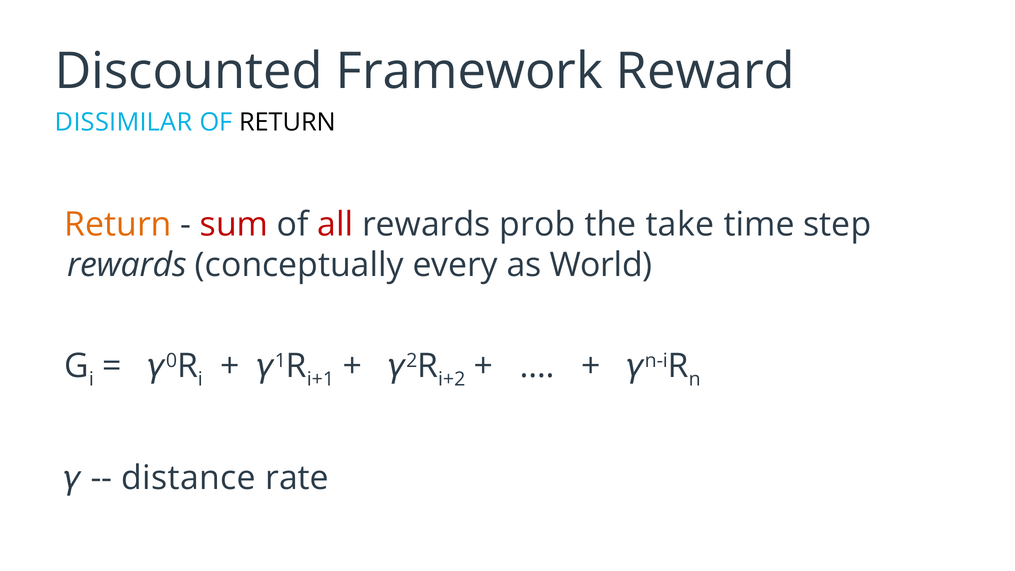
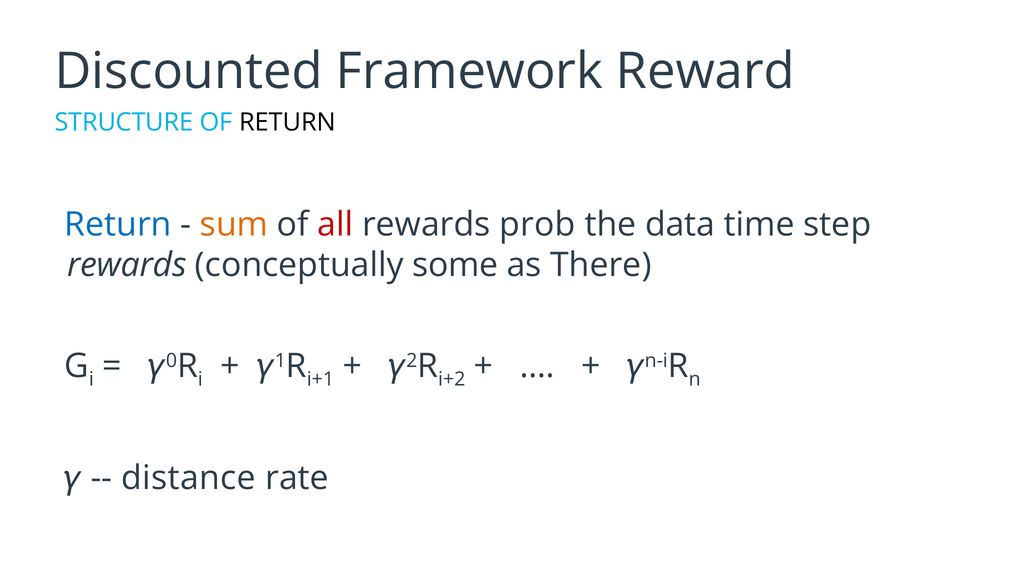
DISSIMILAR: DISSIMILAR -> STRUCTURE (124, 122)
Return colour: orange -> blue (118, 224)
sum colour: red -> orange (234, 224)
take: take -> data (680, 224)
every: every -> some (455, 265)
World: World -> There (601, 265)
